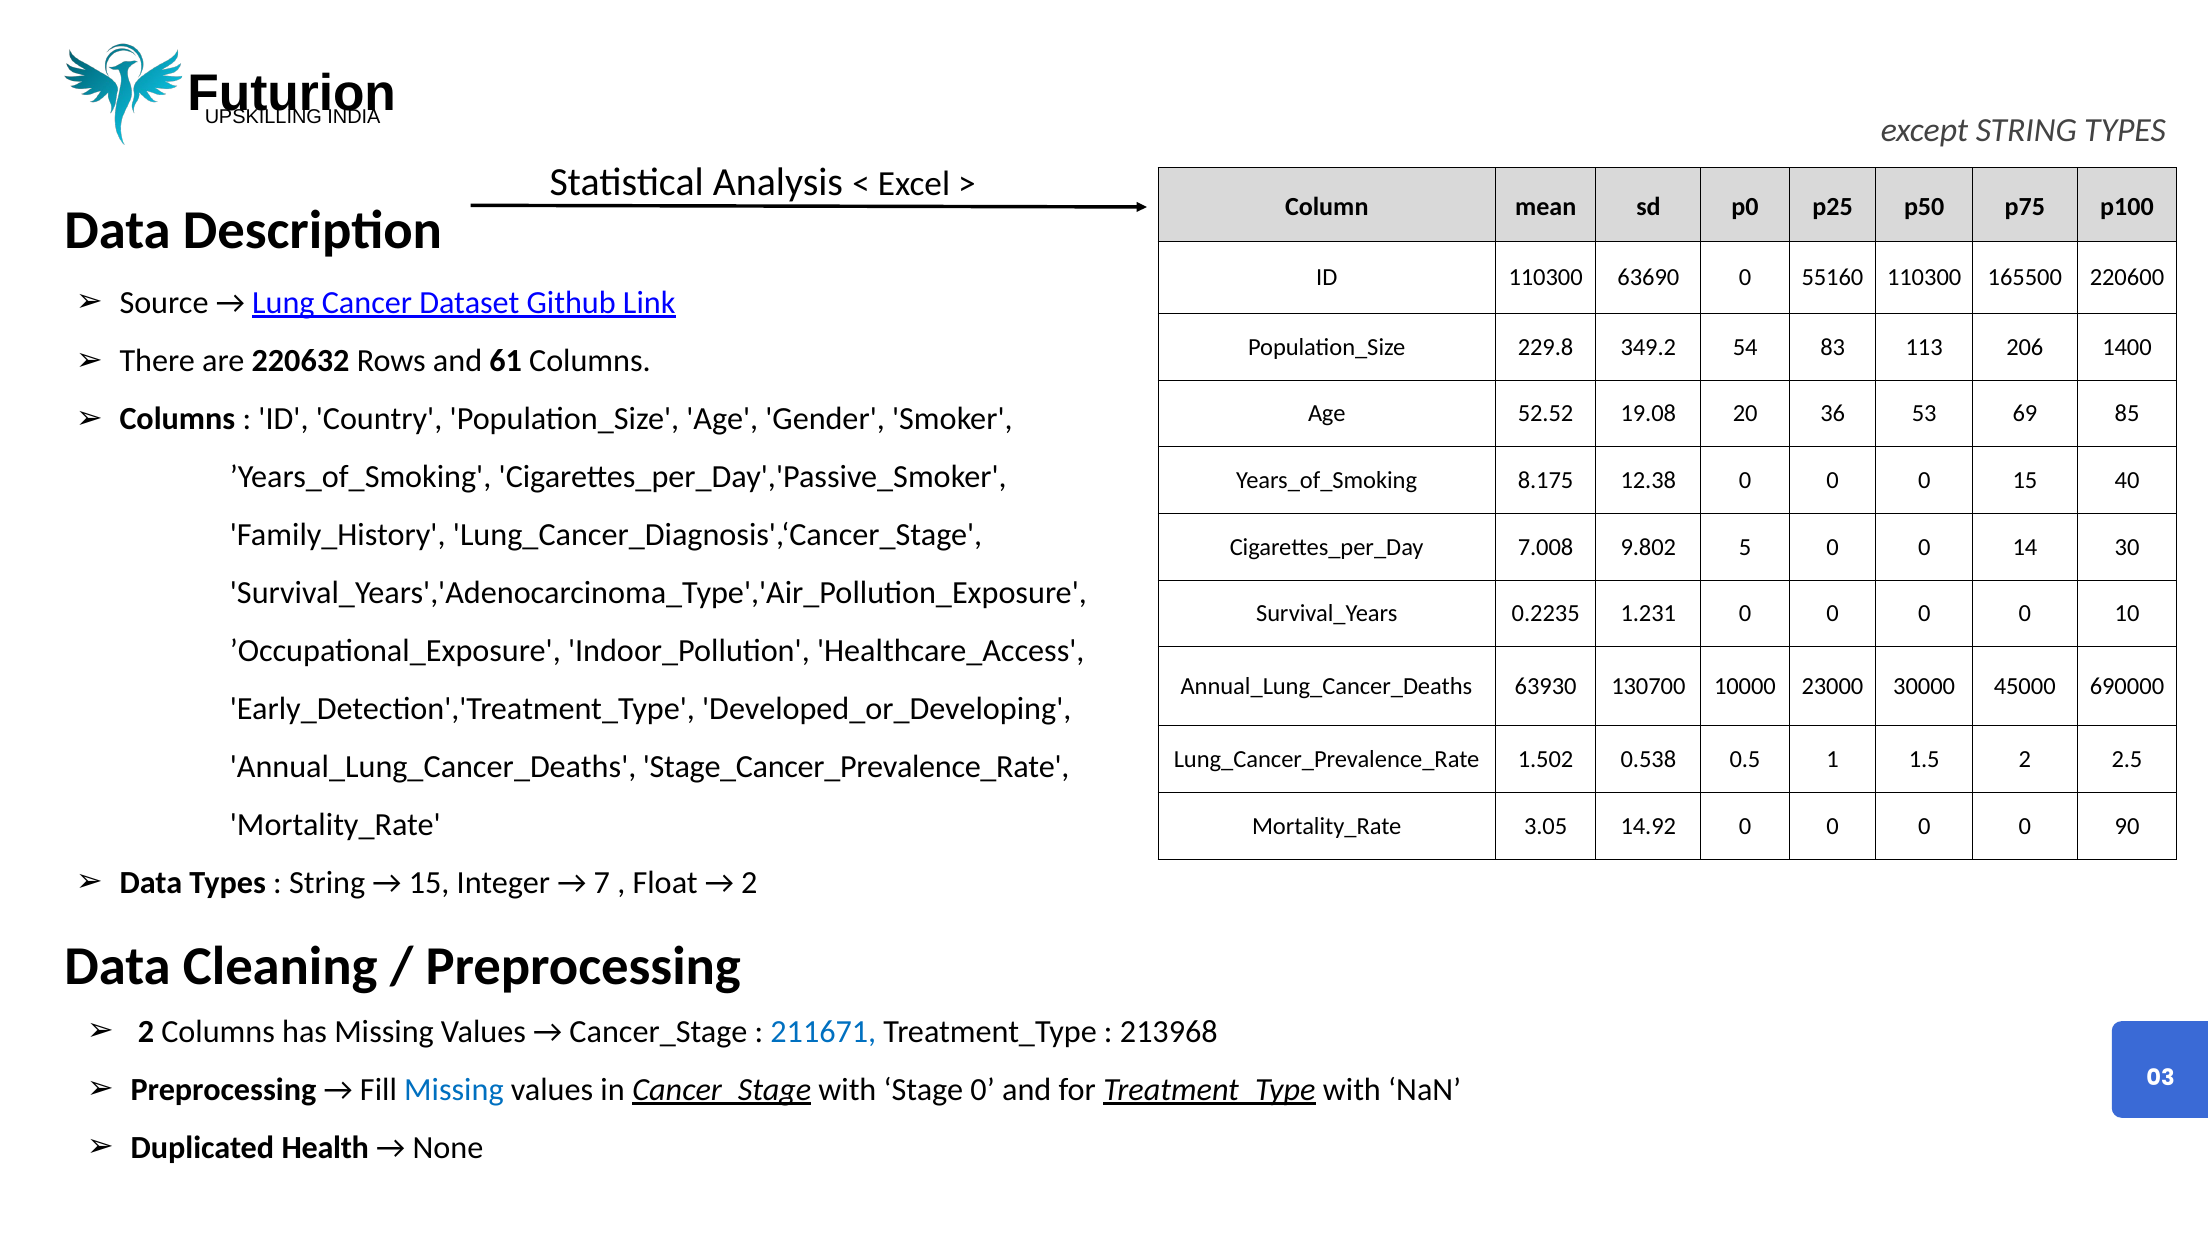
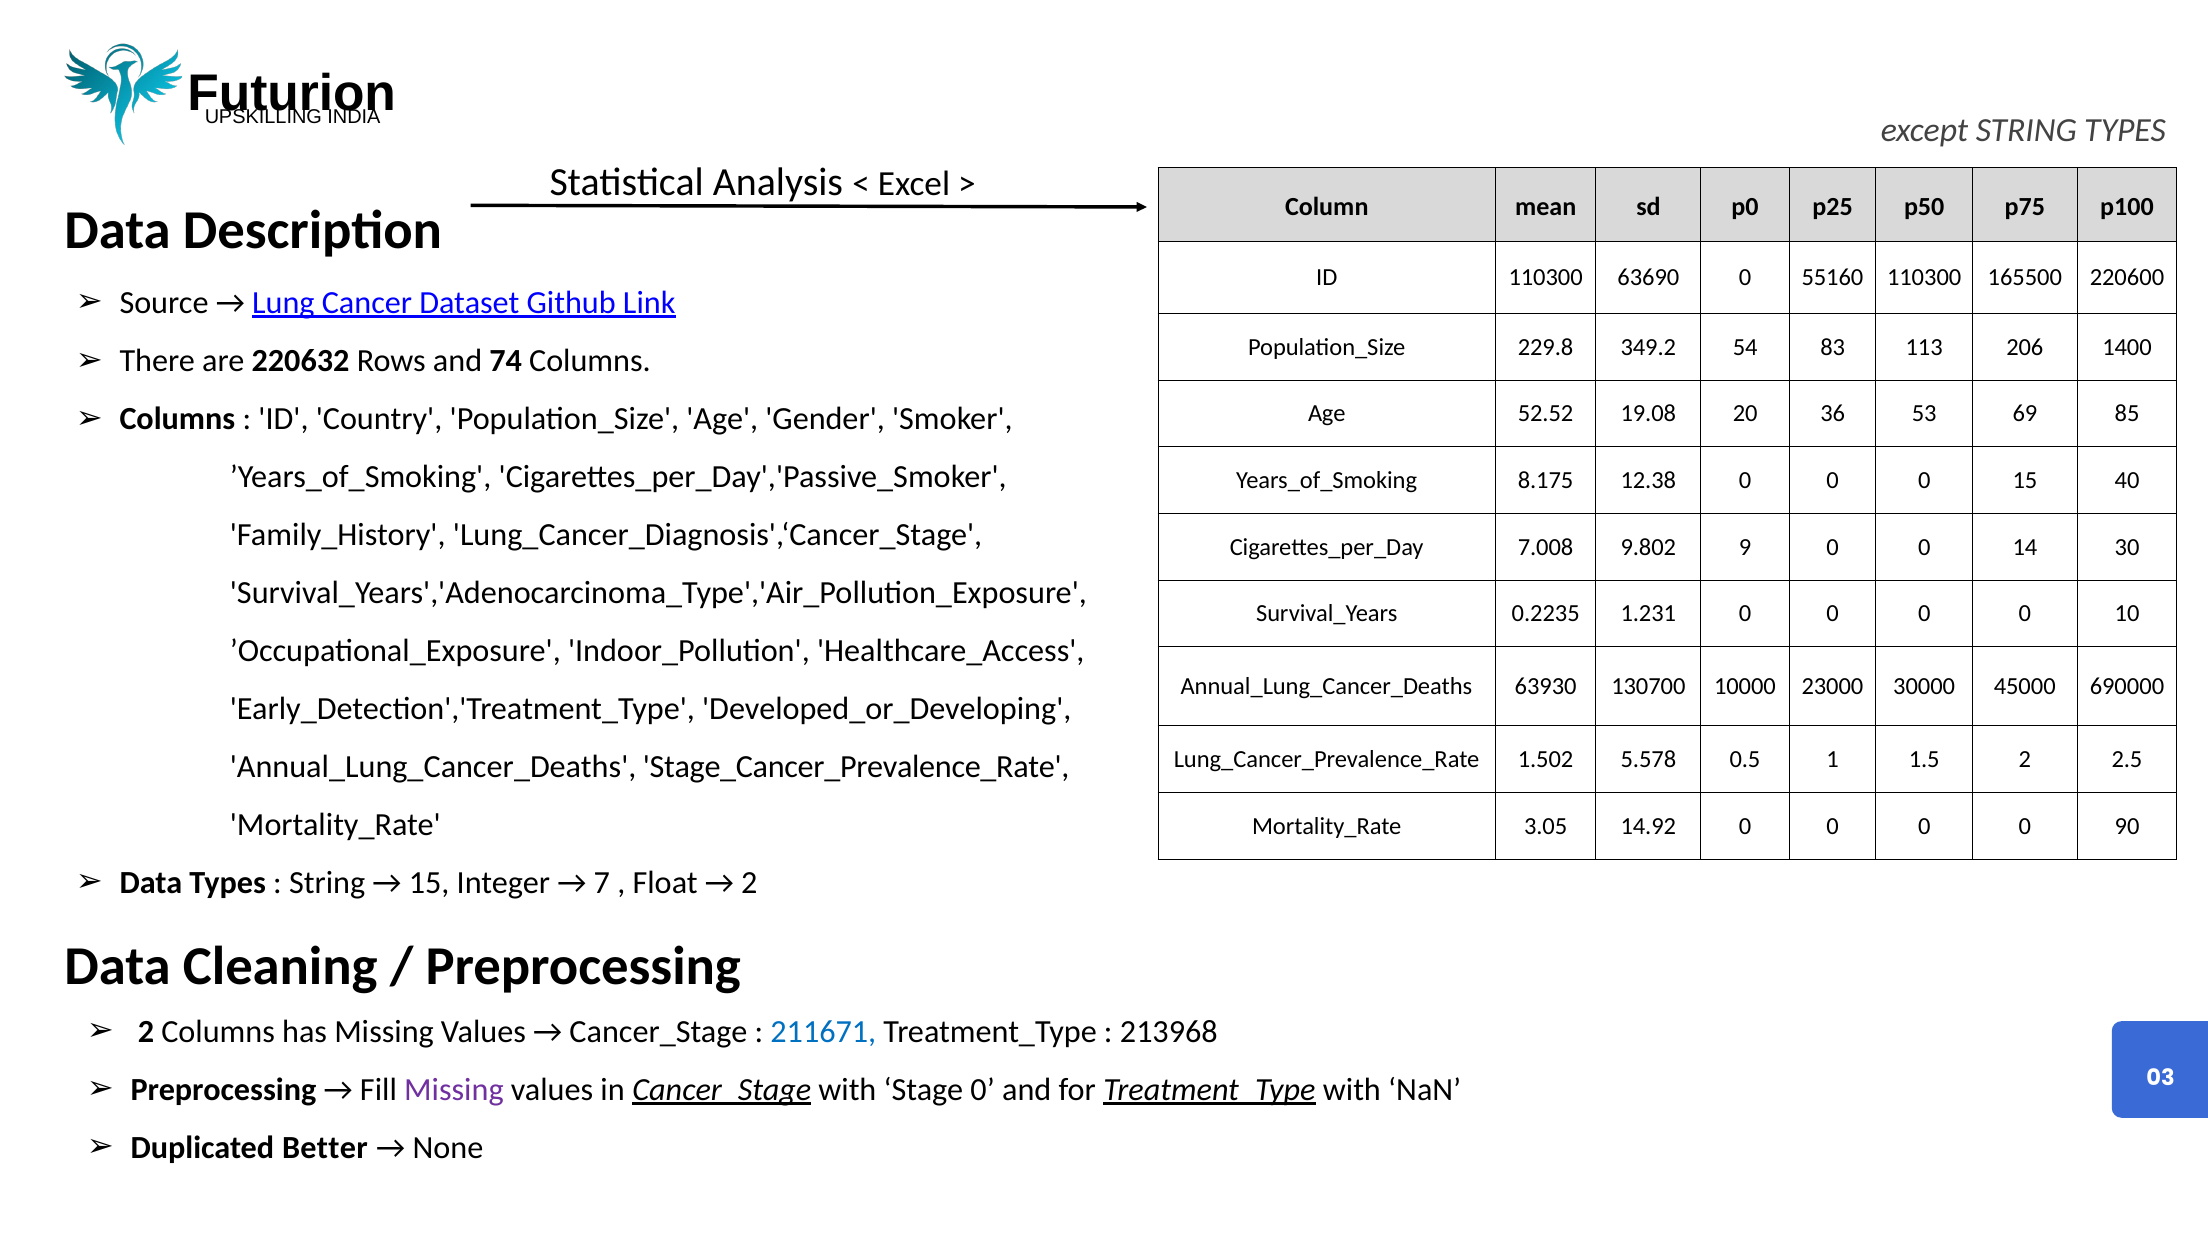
61: 61 -> 74 (506, 361)
5: 5 -> 9 (1745, 547)
0.538: 0.538 -> 5.578 (1648, 760)
Missing colour: blue -> purple (454, 1090)
Health: Health -> Better (325, 1148)
